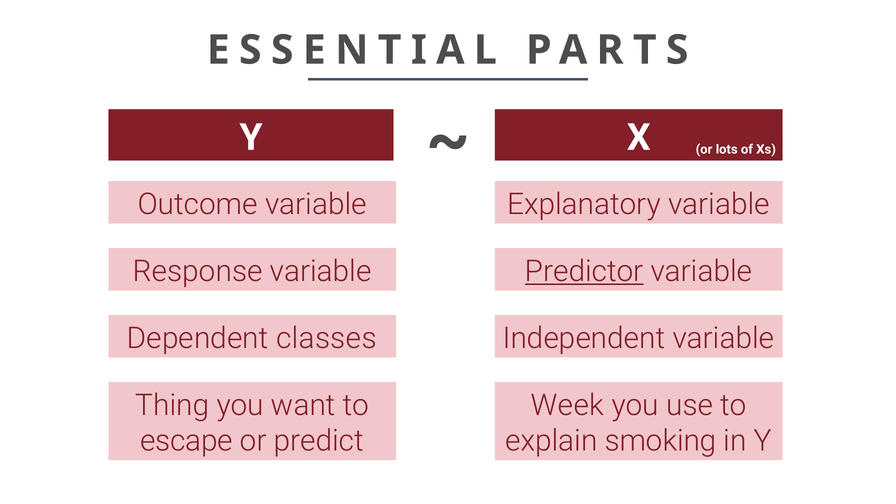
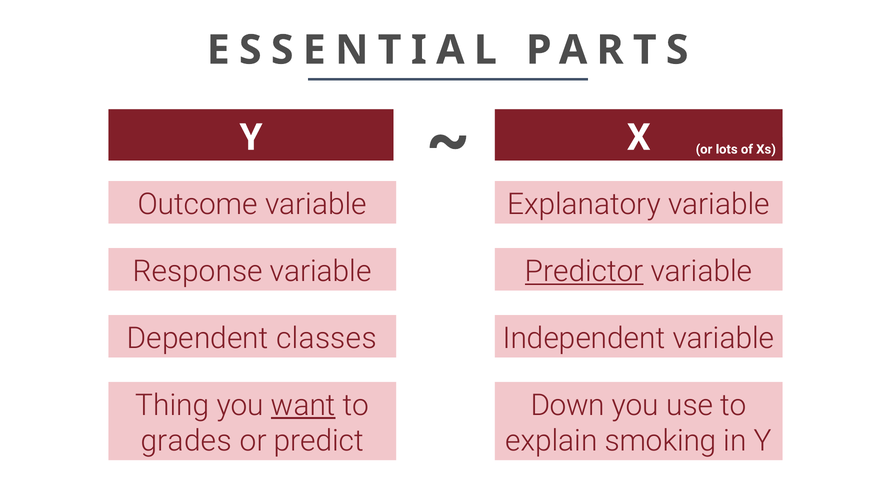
want underline: none -> present (303, 405)
Week: Week -> Down (568, 405)
escape: escape -> grades (186, 441)
